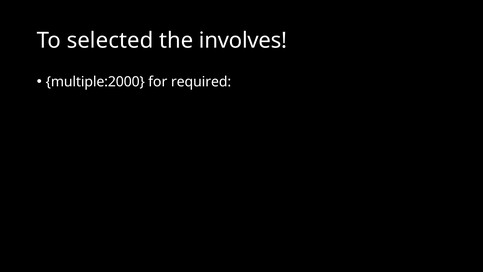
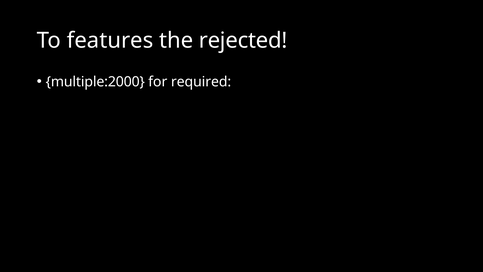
selected: selected -> features (110, 41)
involves: involves -> rejected (243, 41)
